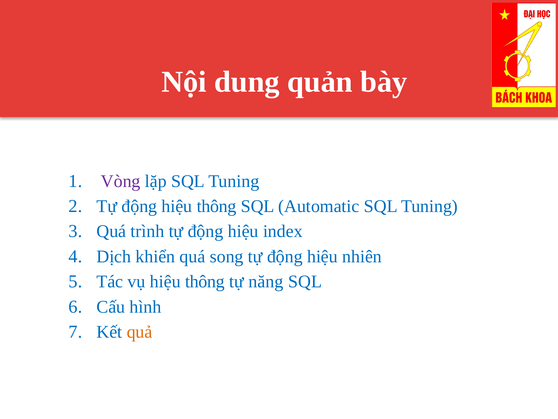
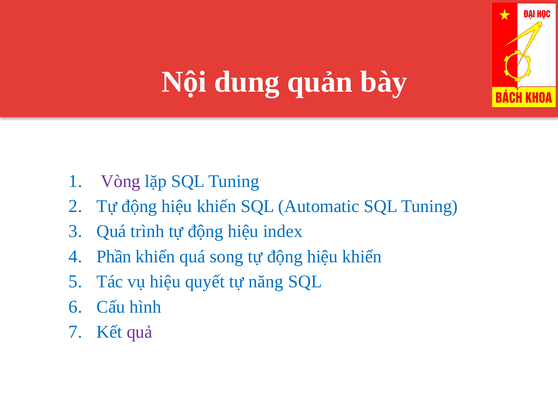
động hiệu thông: thông -> khiến (217, 206)
Dịch: Dịch -> Phần (114, 256)
hiệu nhiên: nhiên -> khiển (362, 256)
vụ hiệu thông: thông -> quyết (205, 281)
quả colour: orange -> purple (140, 332)
